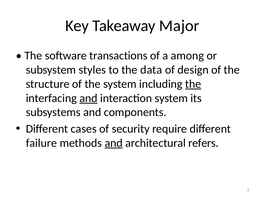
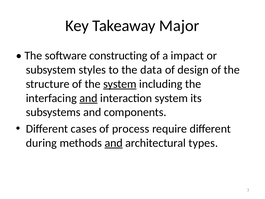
transactions: transactions -> constructing (118, 56)
among: among -> impact (187, 56)
system underline: none -> present (120, 84)
the underline: present -> none (193, 84)
security: security -> process (131, 129)
failure: failure -> during (41, 143)
refers: refers -> types (203, 143)
